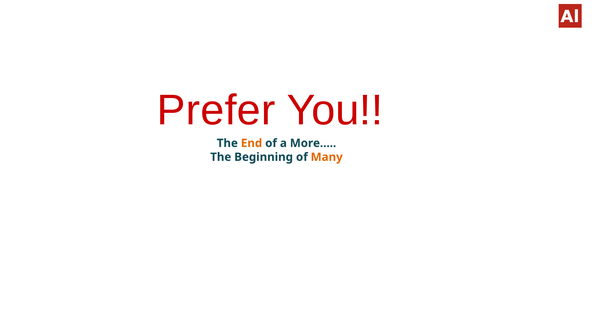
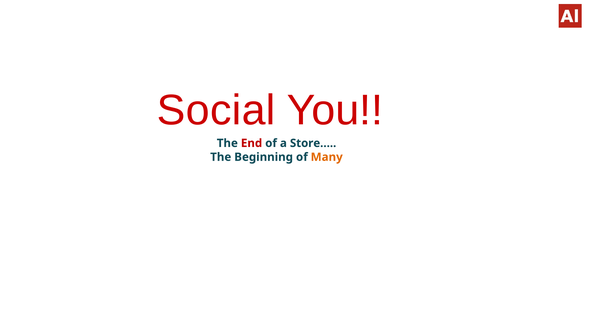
Prefer: Prefer -> Social (216, 110)
End colour: orange -> red (252, 143)
More…: More… -> Store… (313, 143)
